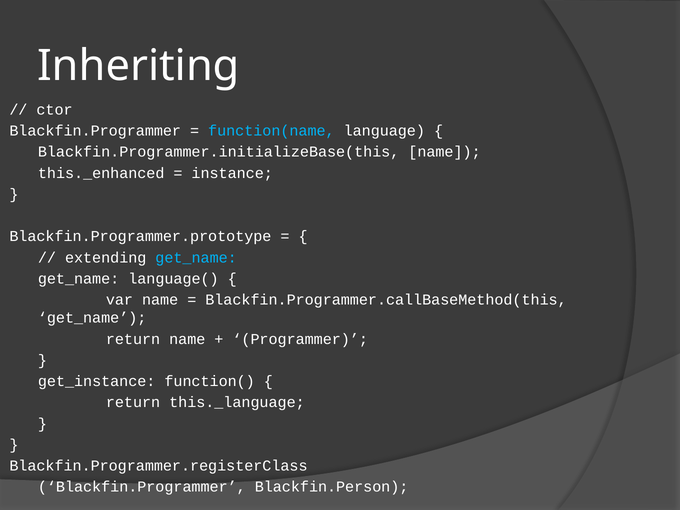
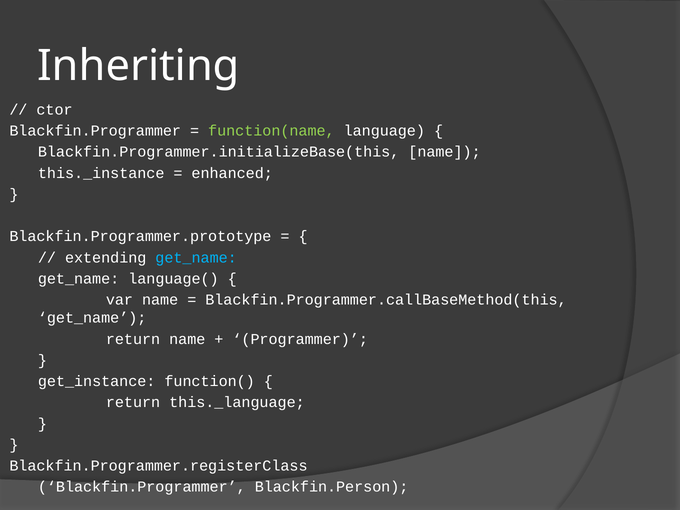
function(name colour: light blue -> light green (271, 131)
this._enhanced: this._enhanced -> this._instance (101, 173)
instance: instance -> enhanced (232, 173)
